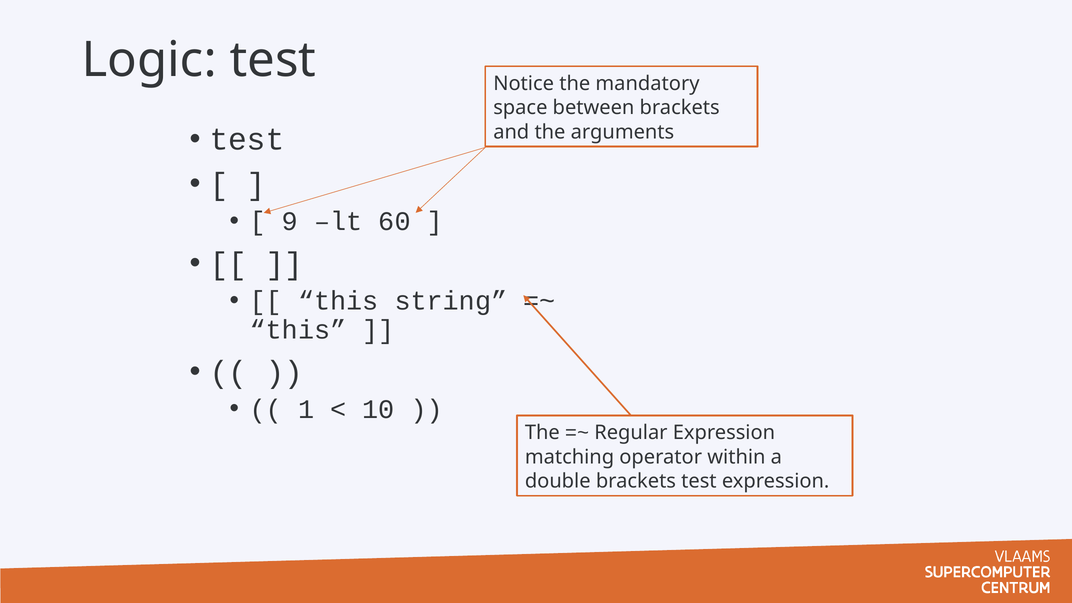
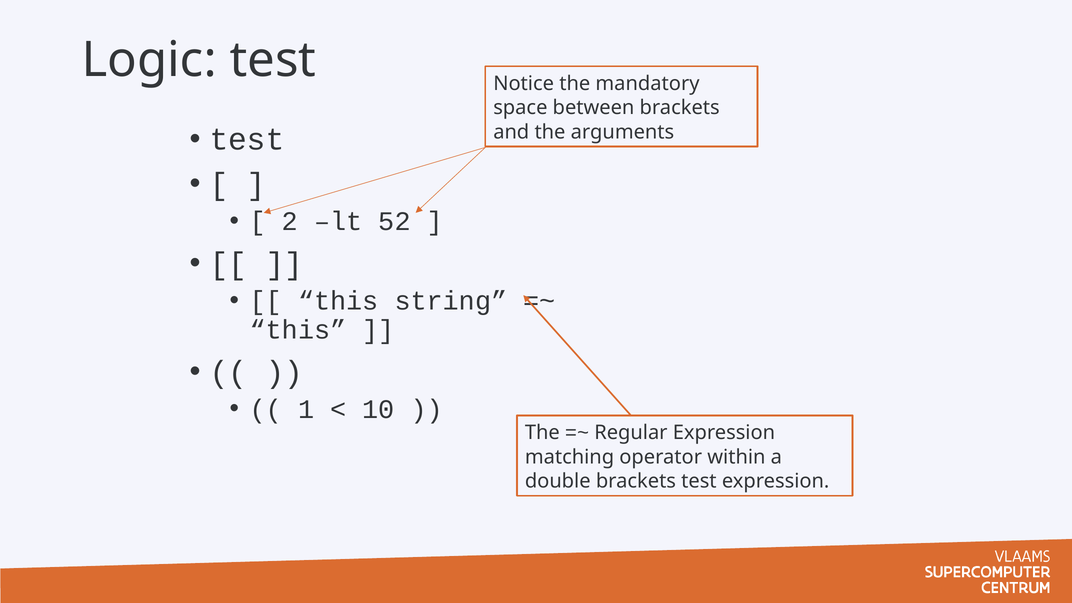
9: 9 -> 2 (290, 221)
60: 60 -> 52 (395, 221)
